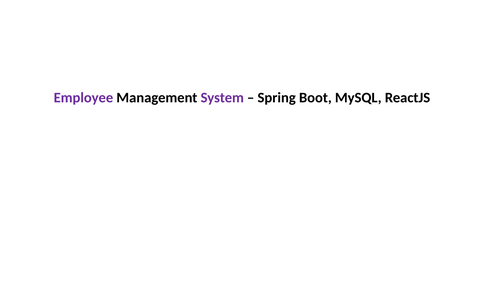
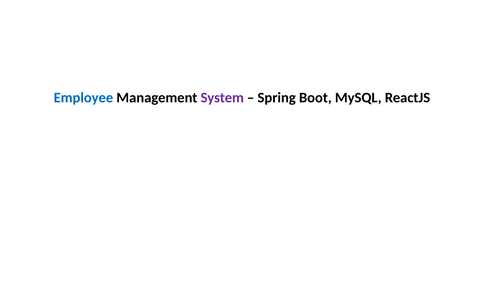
Employee colour: purple -> blue (83, 98)
